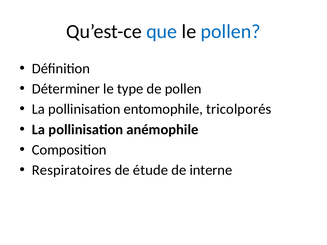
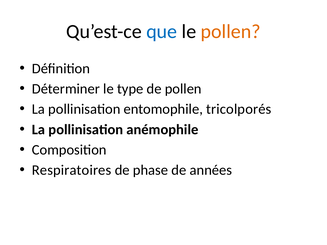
pollen colour: blue -> orange (231, 32)
étude: étude -> phase (151, 170)
interne: interne -> années (211, 170)
